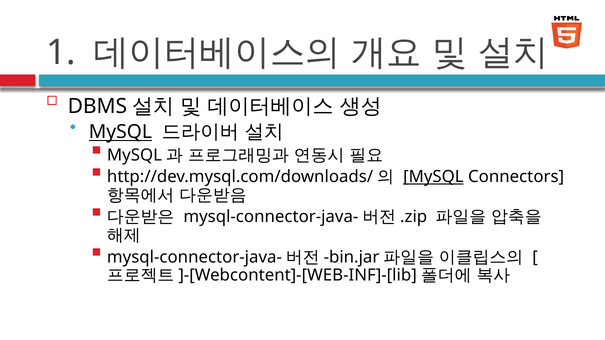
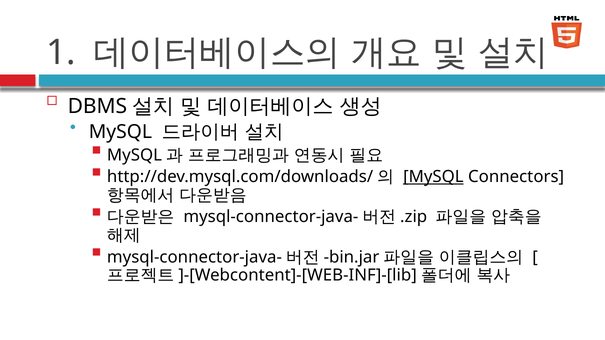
MySQL underline: present -> none (120, 132)
